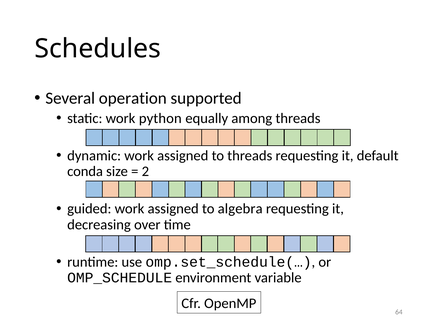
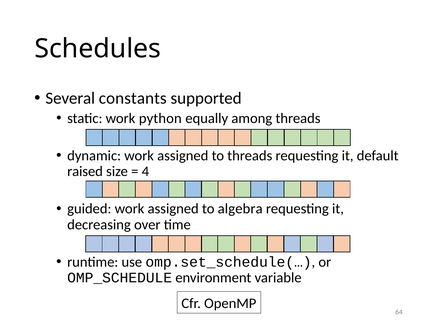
operation: operation -> constants (133, 99)
conda: conda -> raised (85, 172)
2: 2 -> 4 (145, 172)
